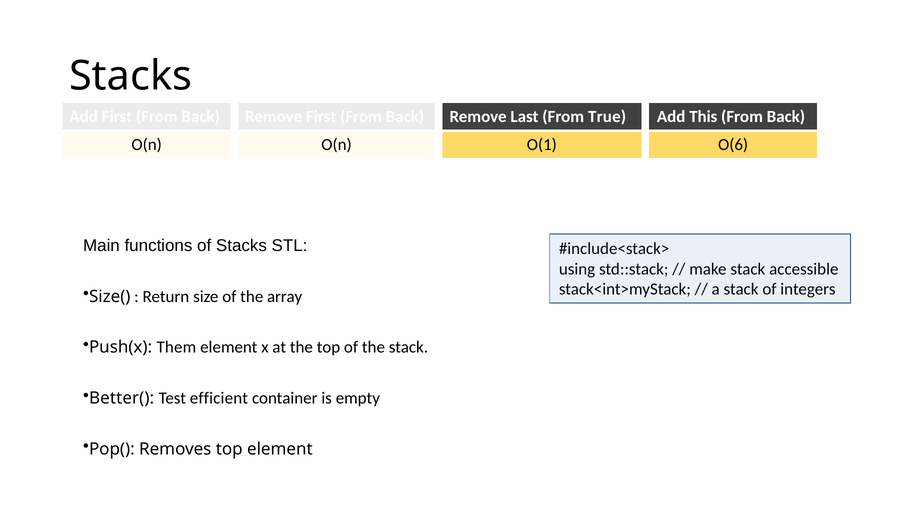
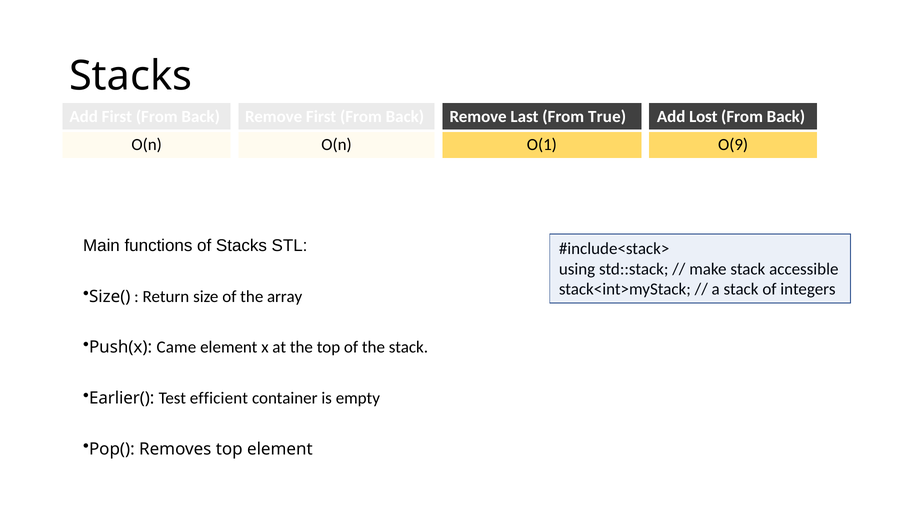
This: This -> Lost (703, 117)
O(6: O(6 -> O(9 (733, 145)
Them: Them -> Came (176, 348)
Better(: Better( -> Earlier( (122, 399)
